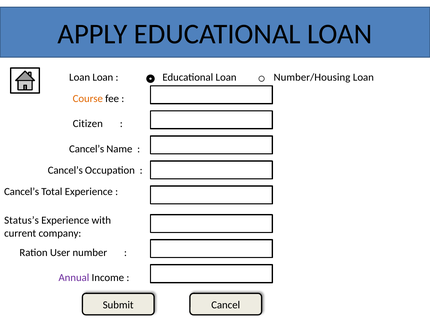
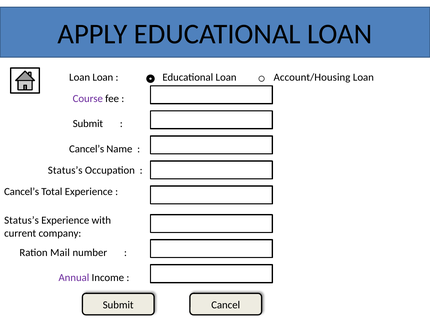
Number/Housing: Number/Housing -> Account/Housing (312, 77)
Course colour: orange -> purple (88, 99)
Citizen: Citizen -> Submit (88, 124)
Cancel’s: Cancel’s -> Status’s (65, 171)
User: User -> Mail (60, 253)
